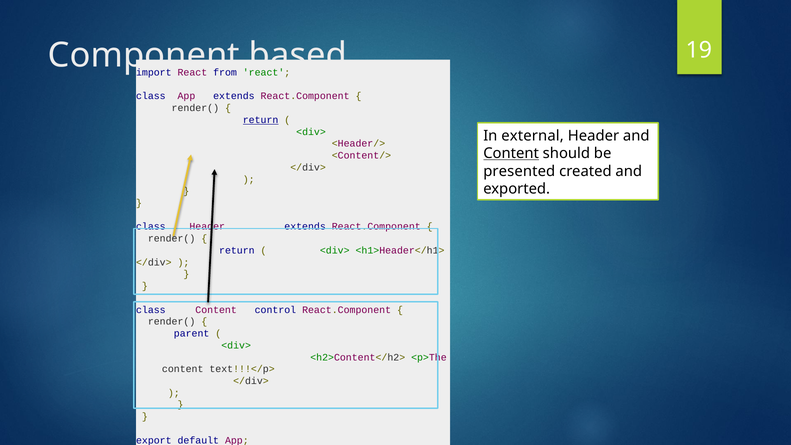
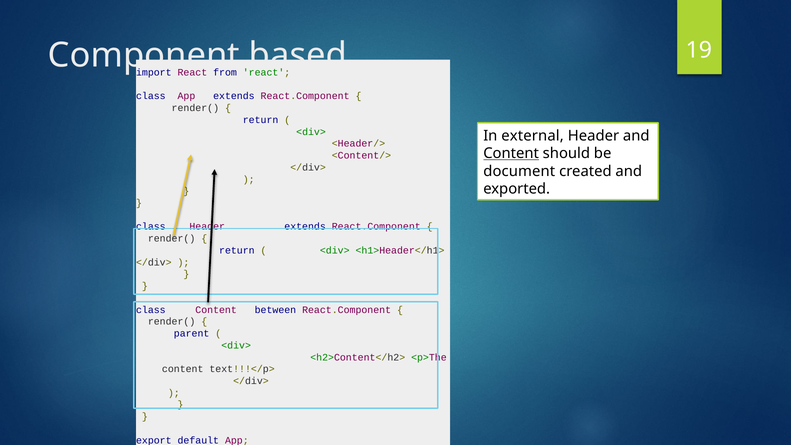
return underline: present -> none (261, 120)
presented: presented -> document (519, 171)
control: control -> between (275, 310)
